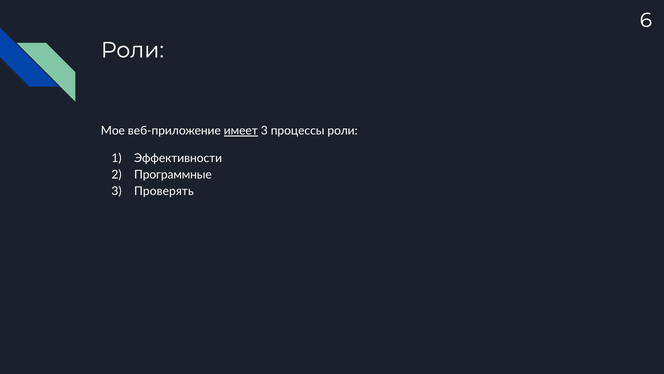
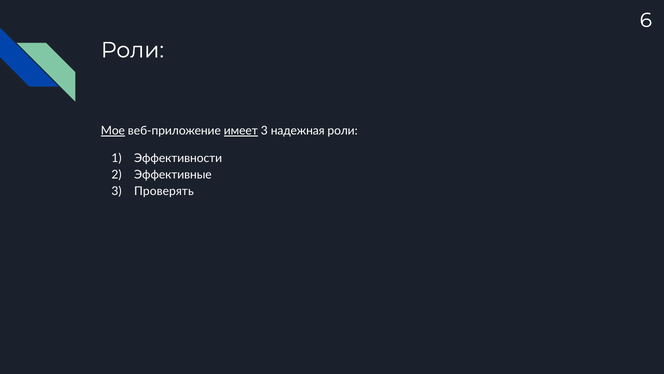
Мое underline: none -> present (113, 131)
процессы: процессы -> надежная (298, 131)
Программные: Программные -> Эффективные (173, 175)
